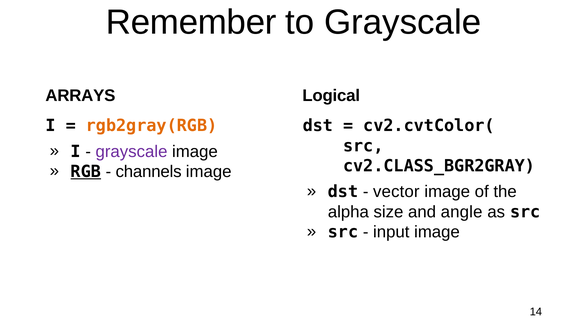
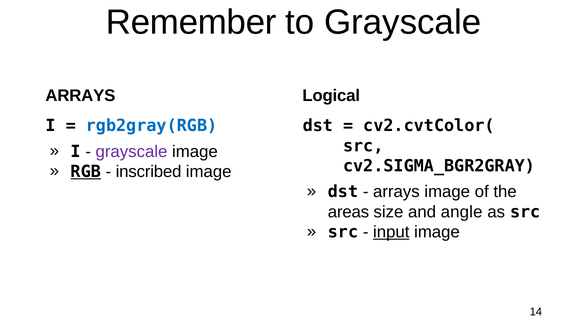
rgb2gray(RGB colour: orange -> blue (152, 126)
cv2.CLASS_BGR2GRAY: cv2.CLASS_BGR2GRAY -> cv2.SIGMA_BGR2GRAY (439, 166)
channels: channels -> inscribed (149, 171)
vector: vector -> arrays (396, 192)
alpha: alpha -> areas (348, 212)
input underline: none -> present (391, 232)
